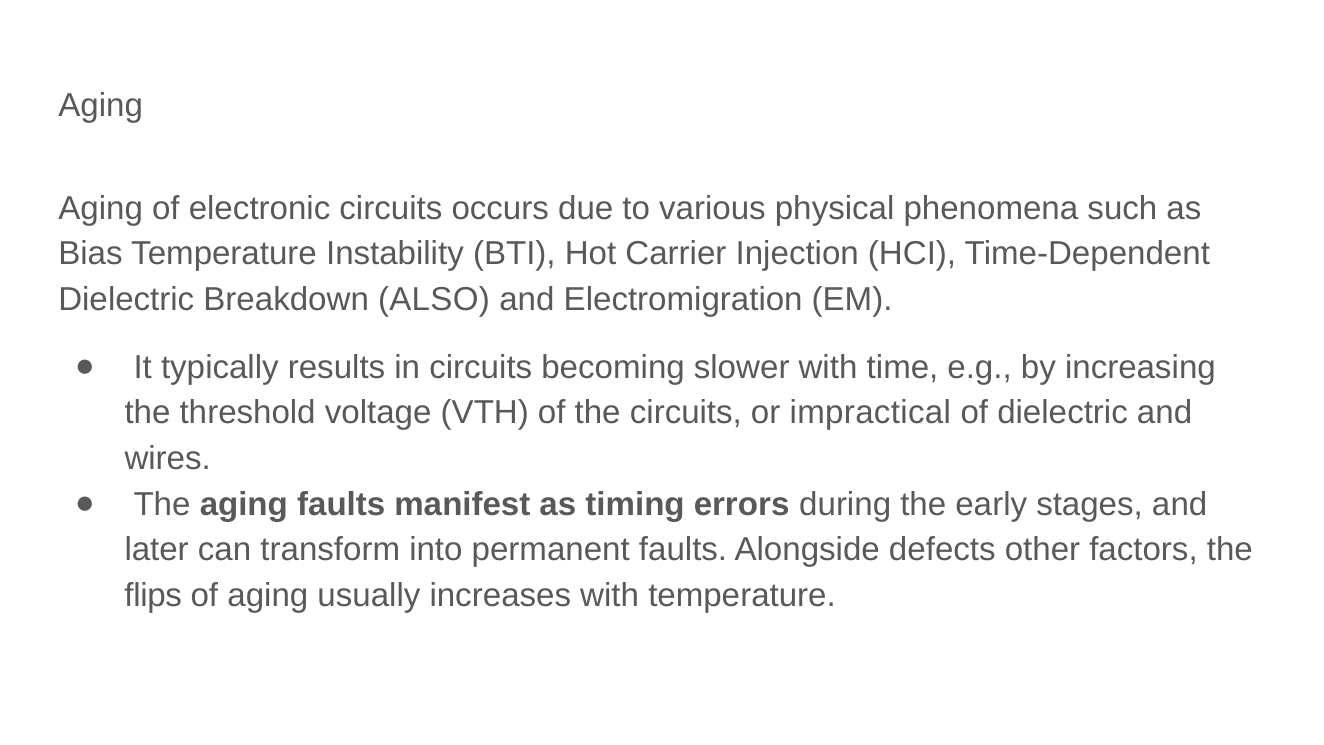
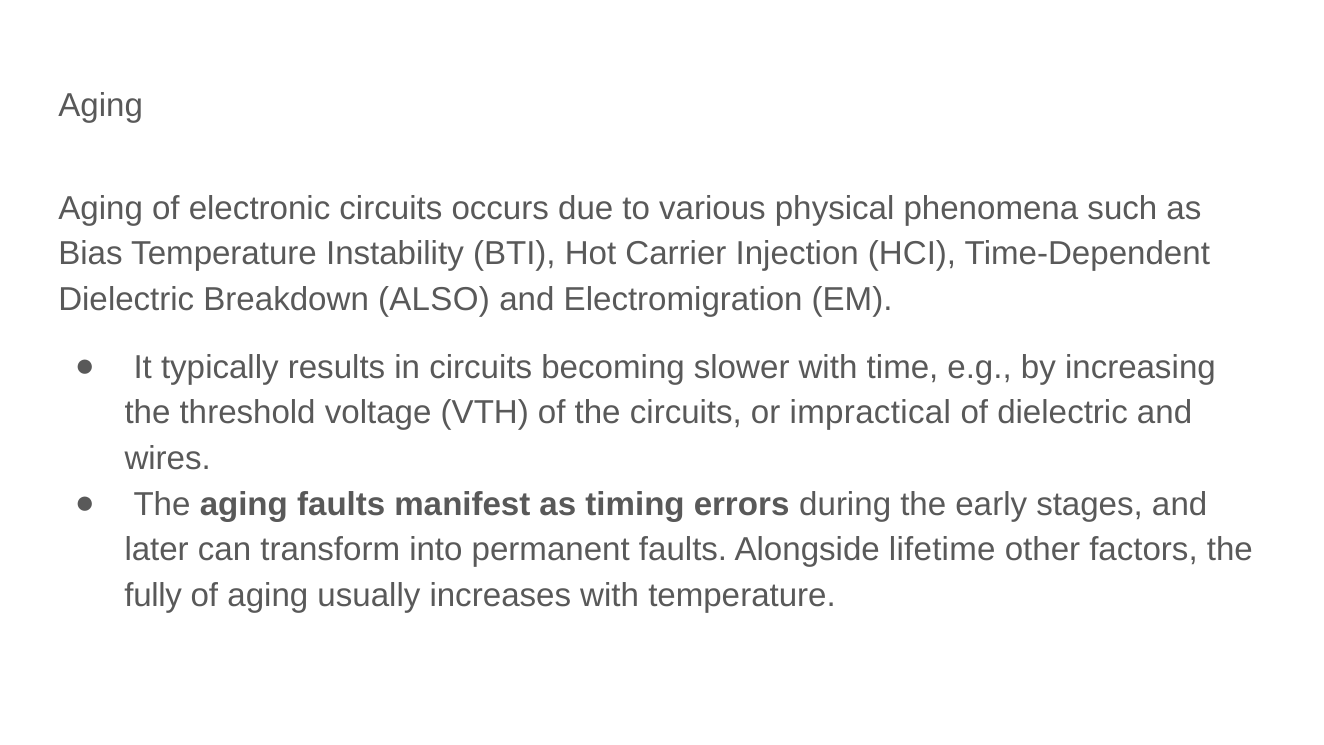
defects: defects -> lifetime (942, 550)
flips: flips -> fully (153, 596)
